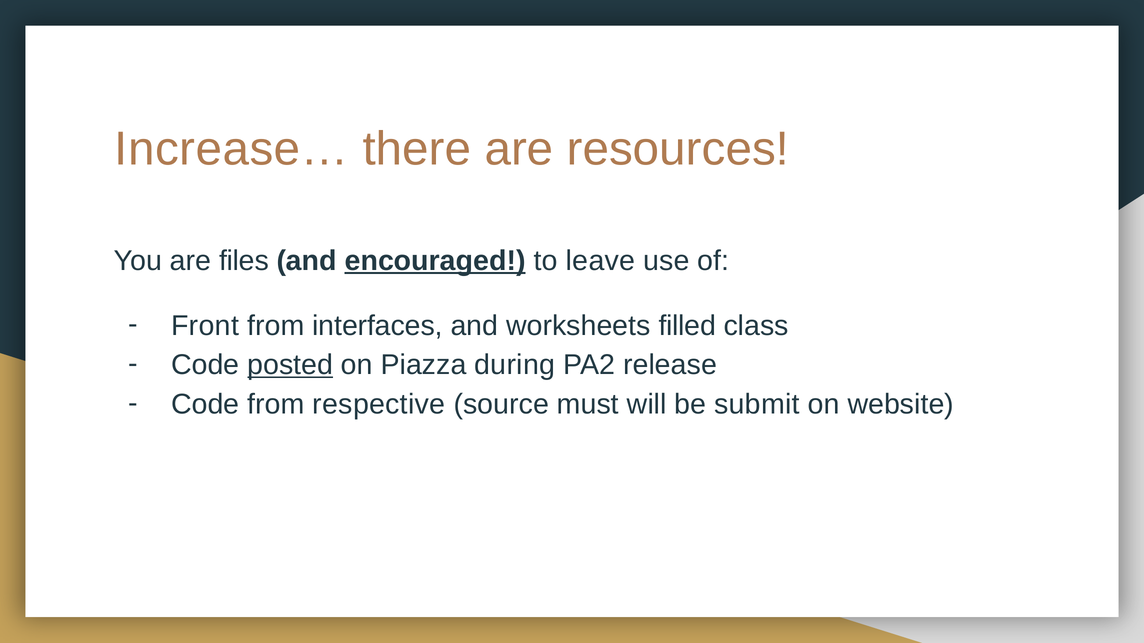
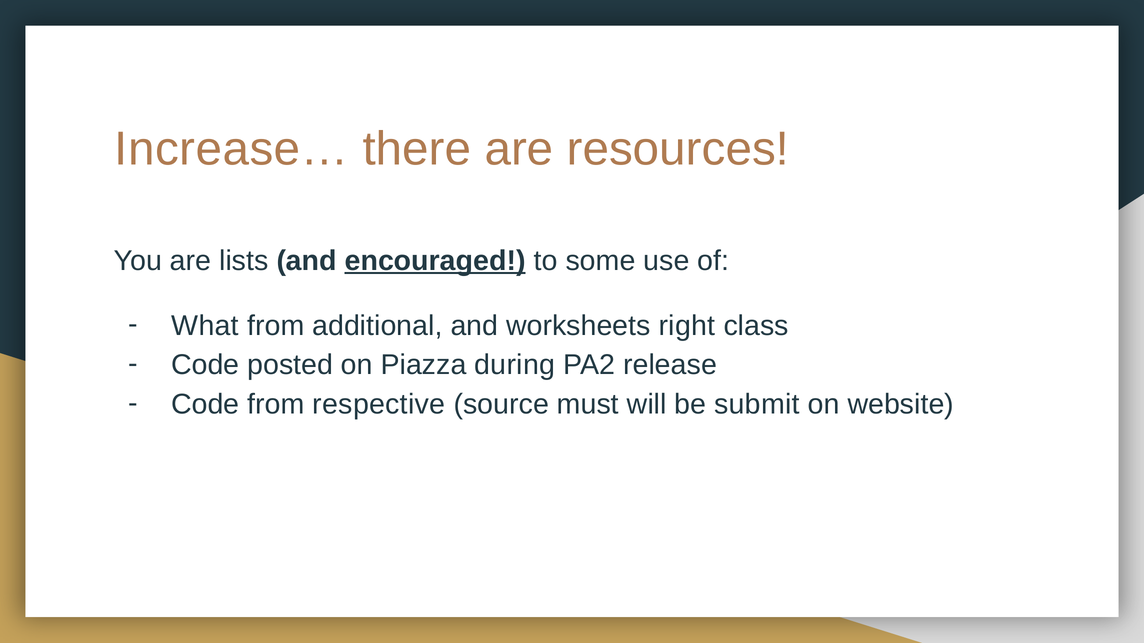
files: files -> lists (244, 261)
leave: leave -> some (601, 261)
Front: Front -> What (205, 326)
interfaces: interfaces -> additional (377, 326)
filled: filled -> right (687, 326)
posted underline: present -> none (290, 365)
